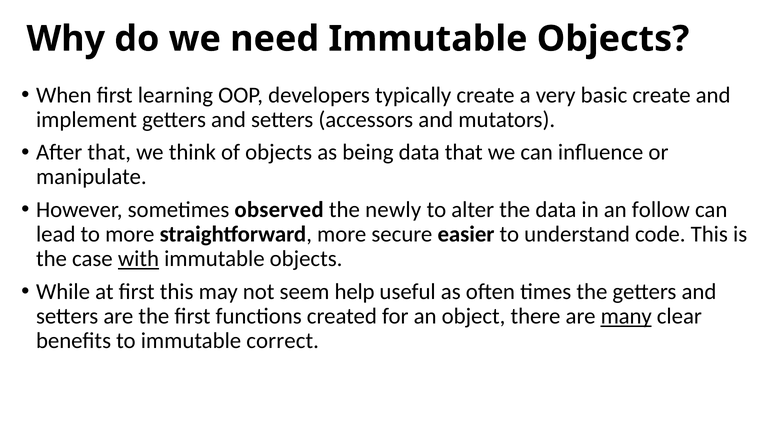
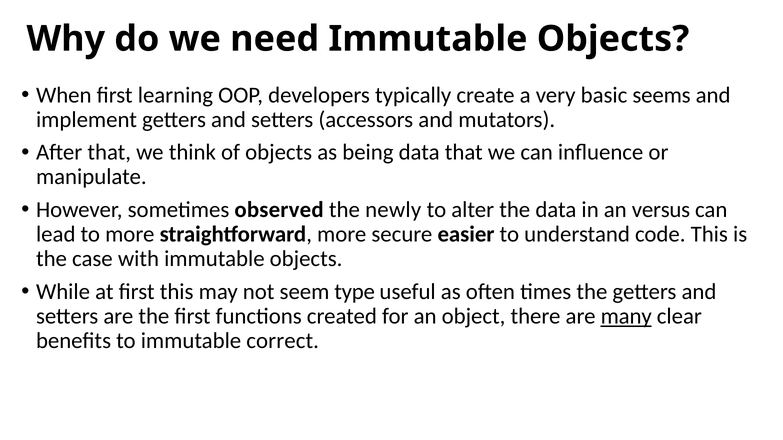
basic create: create -> seems (662, 95)
follow: follow -> versus (661, 210)
with underline: present -> none (138, 259)
help: help -> type (355, 292)
